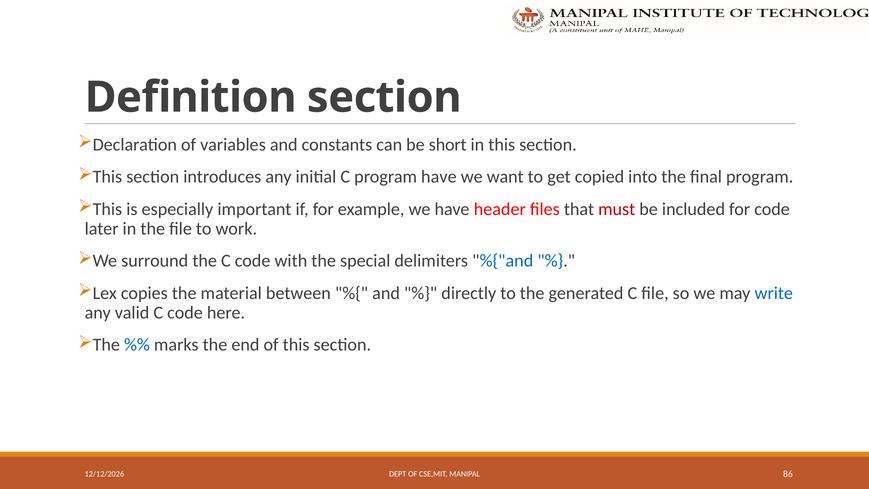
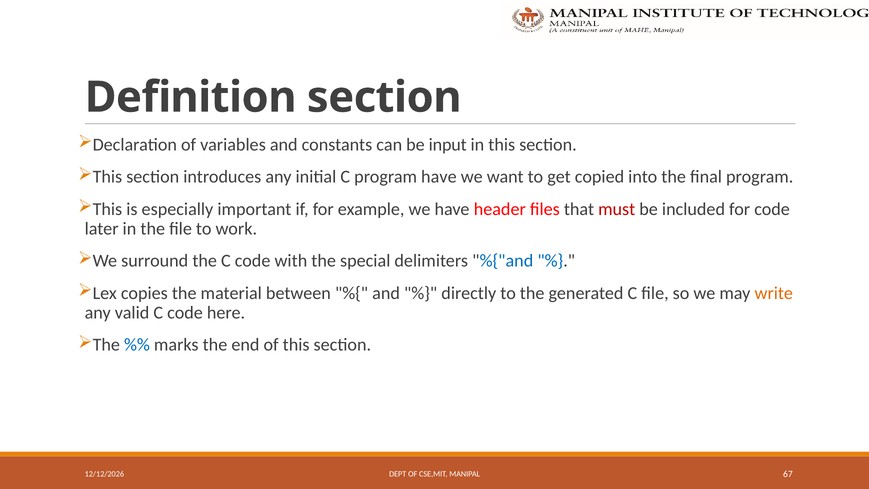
short: short -> input (448, 144)
write colour: blue -> orange (774, 293)
86: 86 -> 67 (788, 474)
